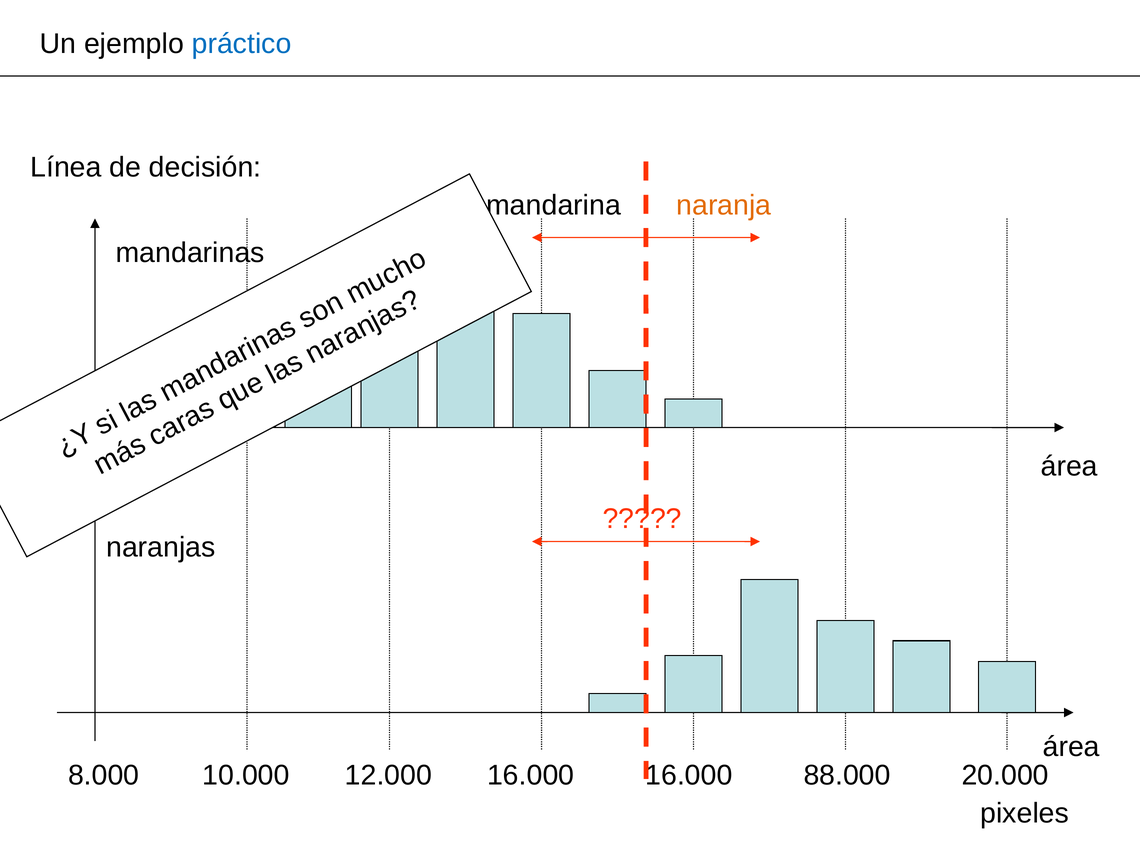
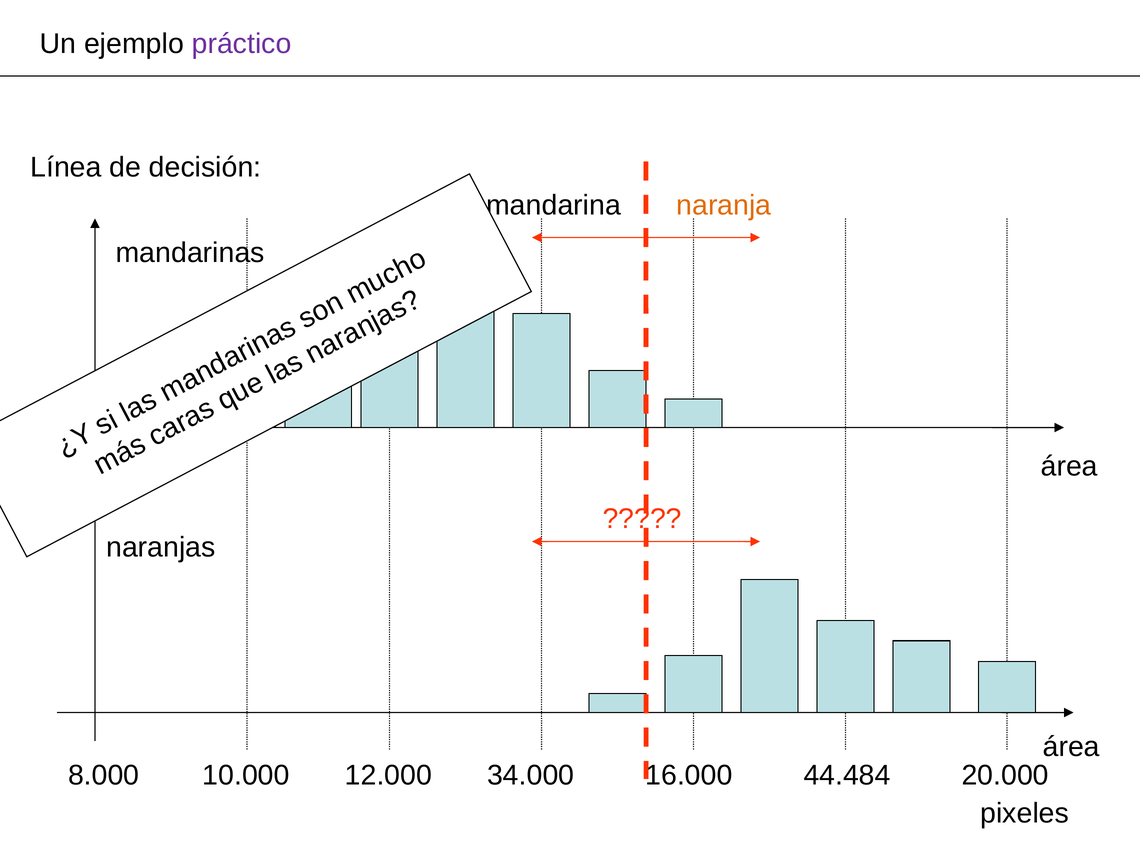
práctico colour: blue -> purple (242, 44)
12.000 16.000: 16.000 -> 34.000 (531, 775)
88.000: 88.000 -> 44.484 (847, 775)
